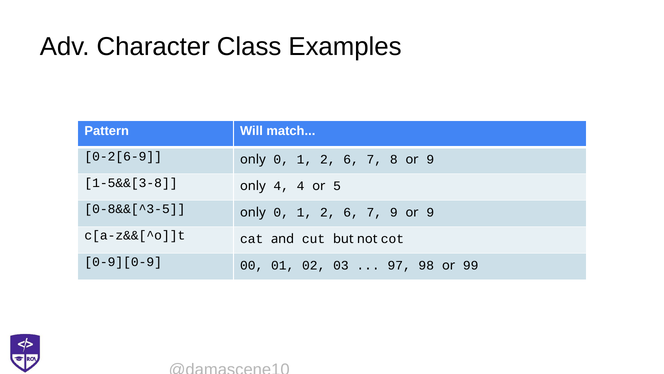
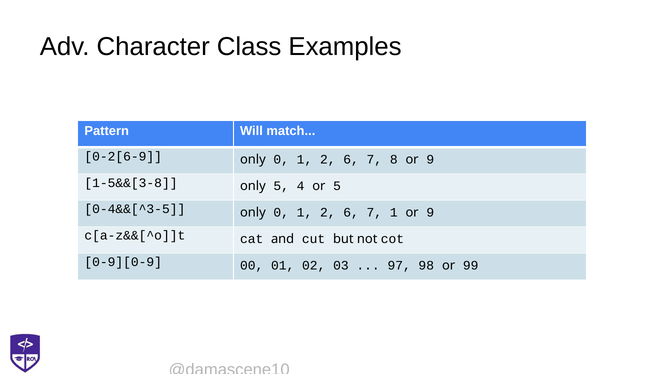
only 4: 4 -> 5 (281, 186)
0-8&&[^3-5: 0-8&&[^3-5 -> 0-4&&[^3-5 (135, 209)
7 9: 9 -> 1 (394, 212)
